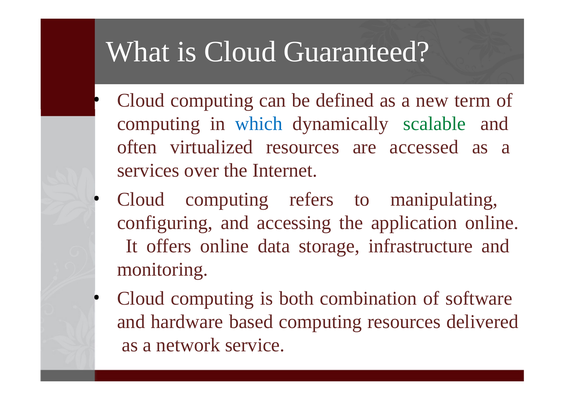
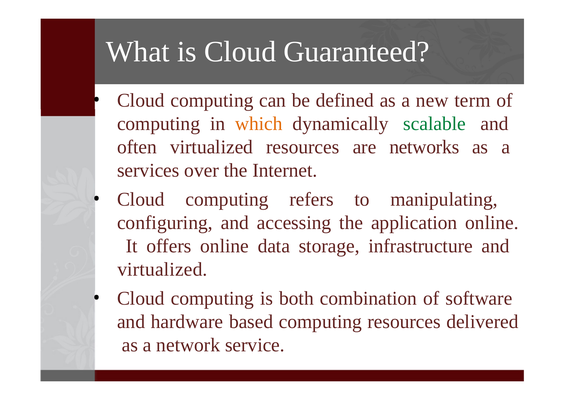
which colour: blue -> orange (259, 124)
accessed: accessed -> networks (424, 147)
monitoring: monitoring -> virtualized (162, 269)
